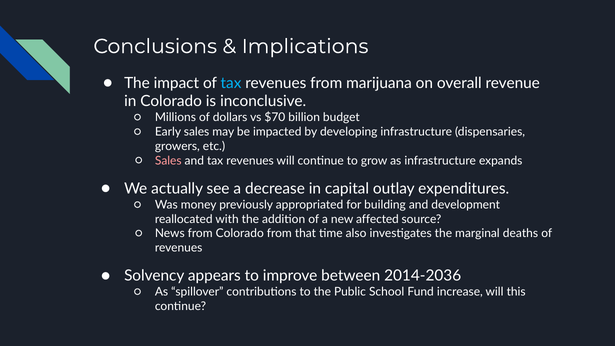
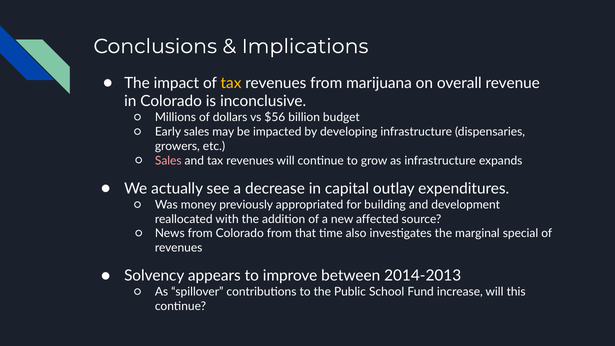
tax colour: light blue -> yellow (231, 83)
$70: $70 -> $56 (275, 118)
deaths: deaths -> special (521, 233)
2014-2036: 2014-2036 -> 2014-2013 (423, 276)
